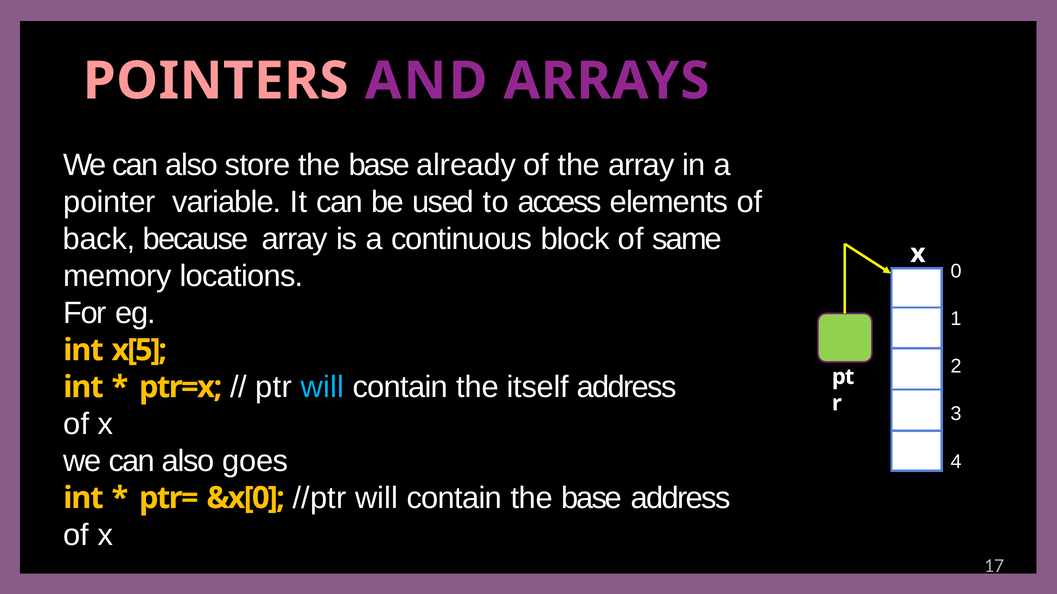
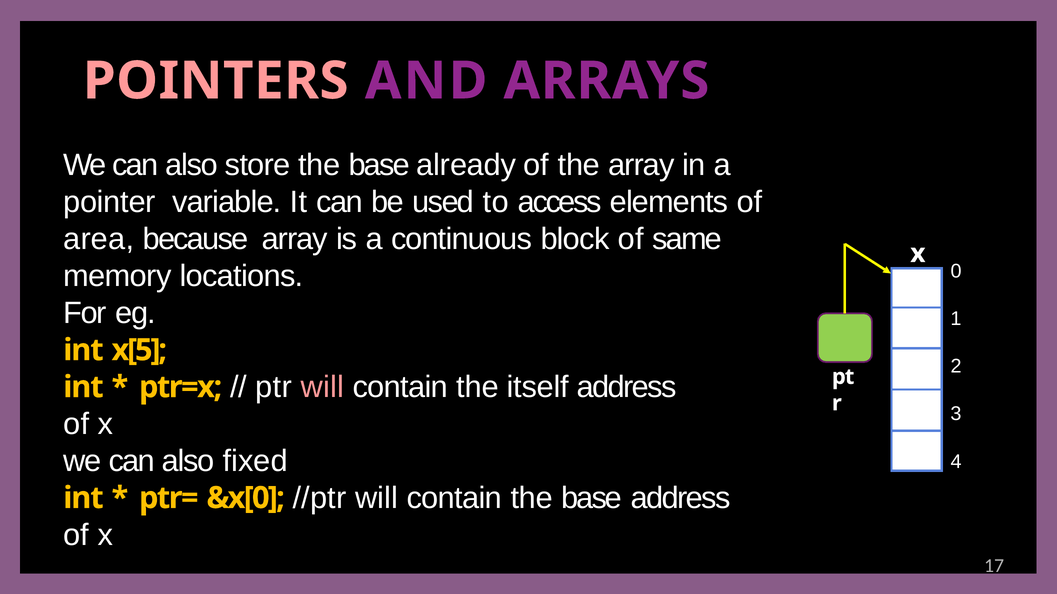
back: back -> area (99, 239)
will colour: light blue -> pink (322, 387)
goes: goes -> fixed (255, 461)
